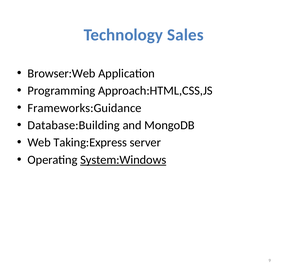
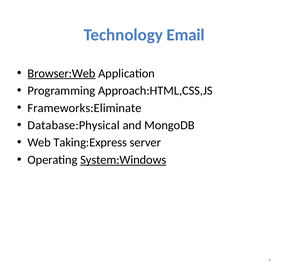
Sales: Sales -> Email (186, 35)
Browser:Web underline: none -> present (62, 73)
Frameworks:Guidance: Frameworks:Guidance -> Frameworks:Eliminate (85, 108)
Database:Building: Database:Building -> Database:Physical (74, 125)
